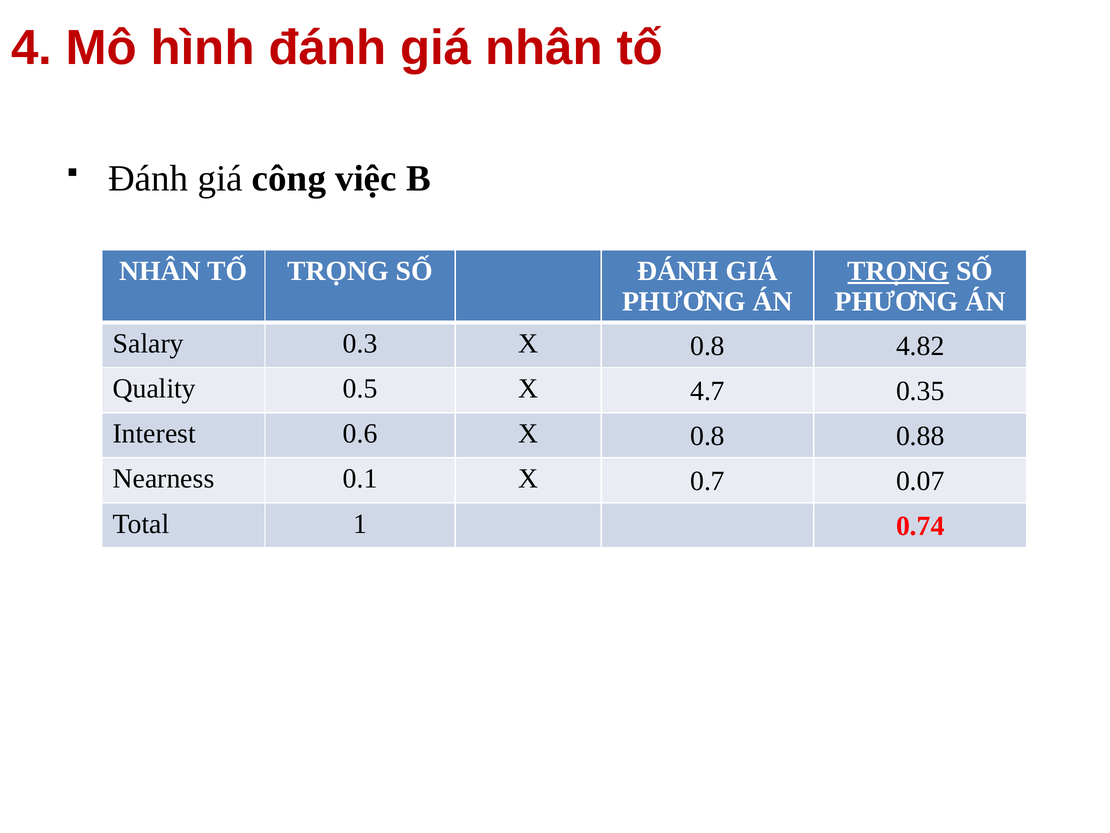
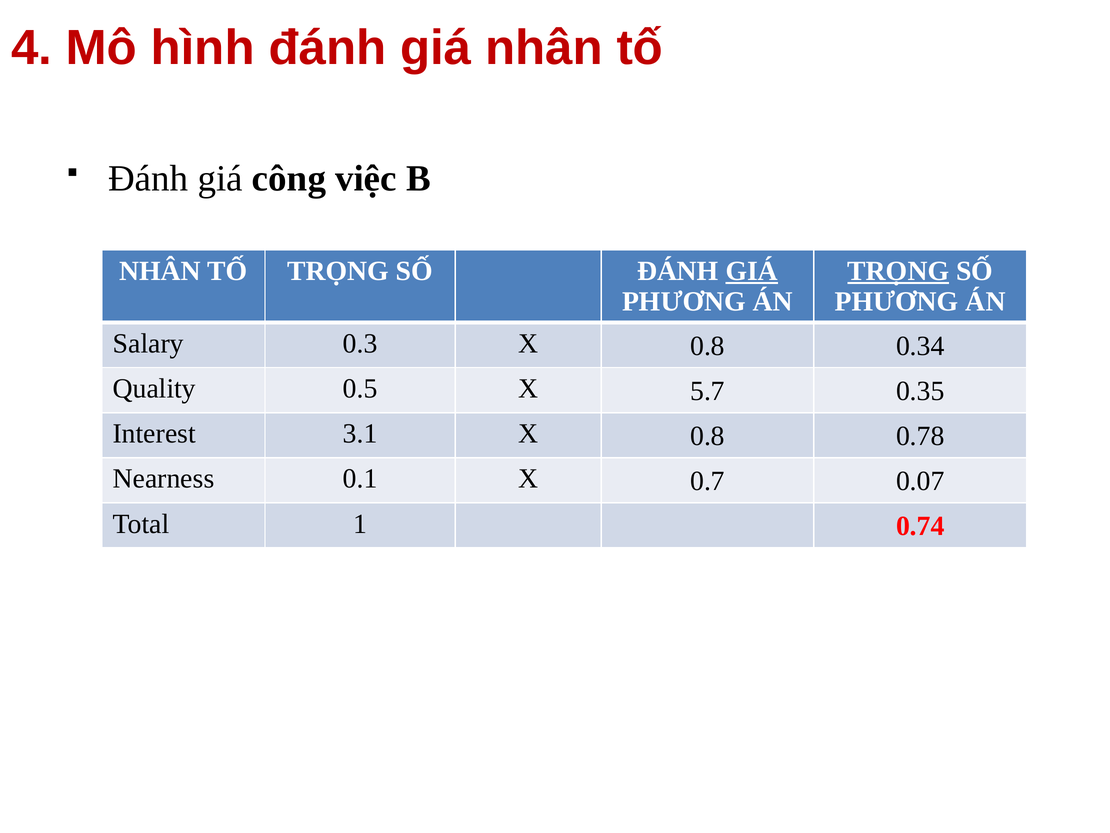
GIÁ underline: none -> present (752, 271)
4.82: 4.82 -> 0.34 (920, 346)
4.7: 4.7 -> 5.7 (708, 391)
0.6: 0.6 -> 3.1 (360, 434)
0.88: 0.88 -> 0.78 (920, 436)
